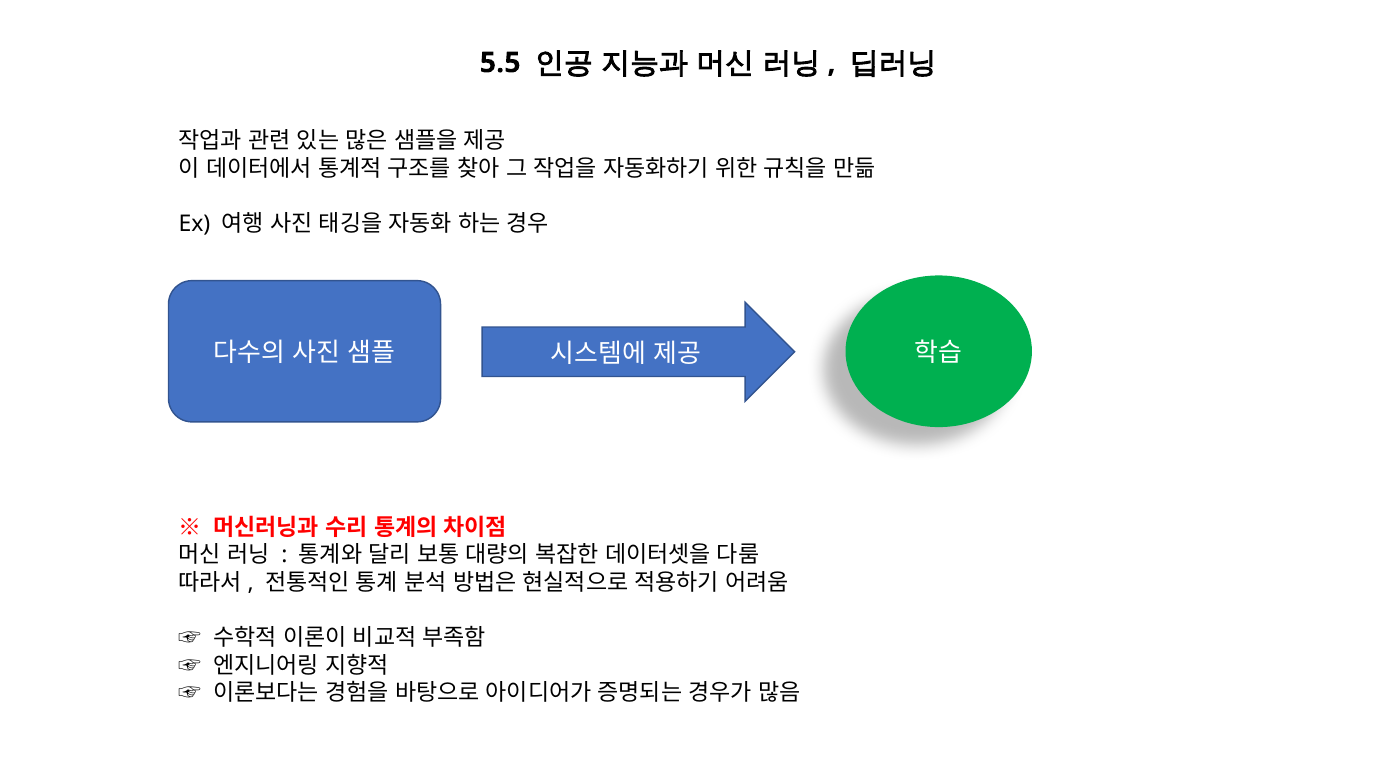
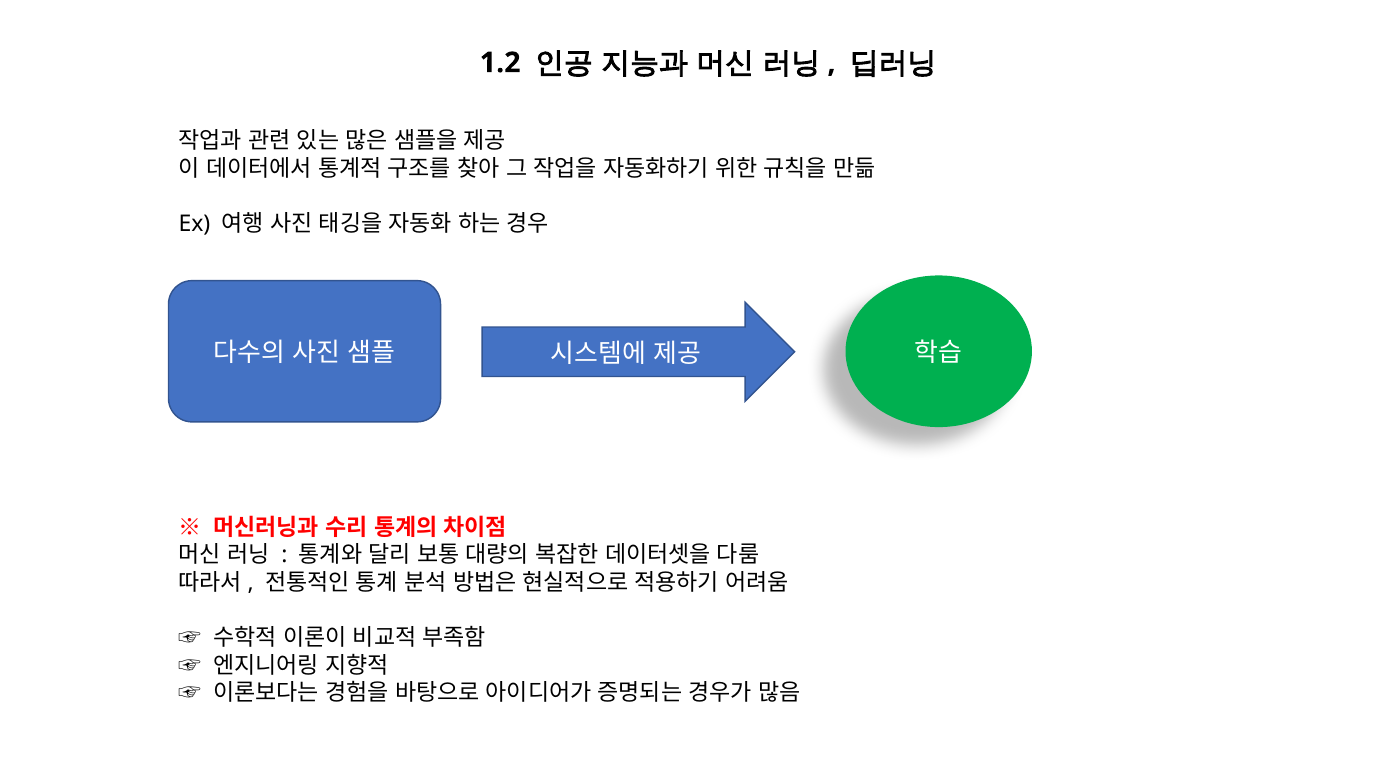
5.5: 5.5 -> 1.2 (500, 63)
